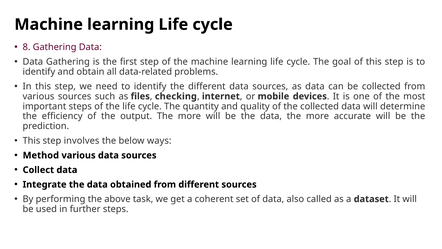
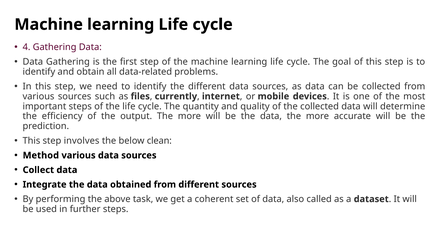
8: 8 -> 4 (27, 47)
checking: checking -> currently (176, 96)
ways: ways -> clean (159, 141)
